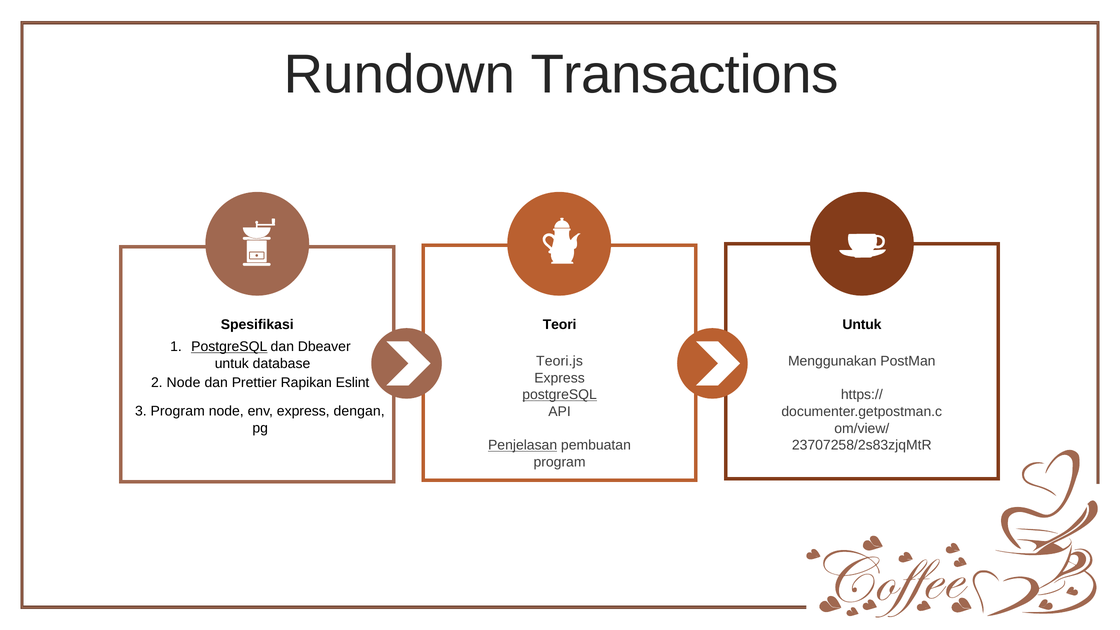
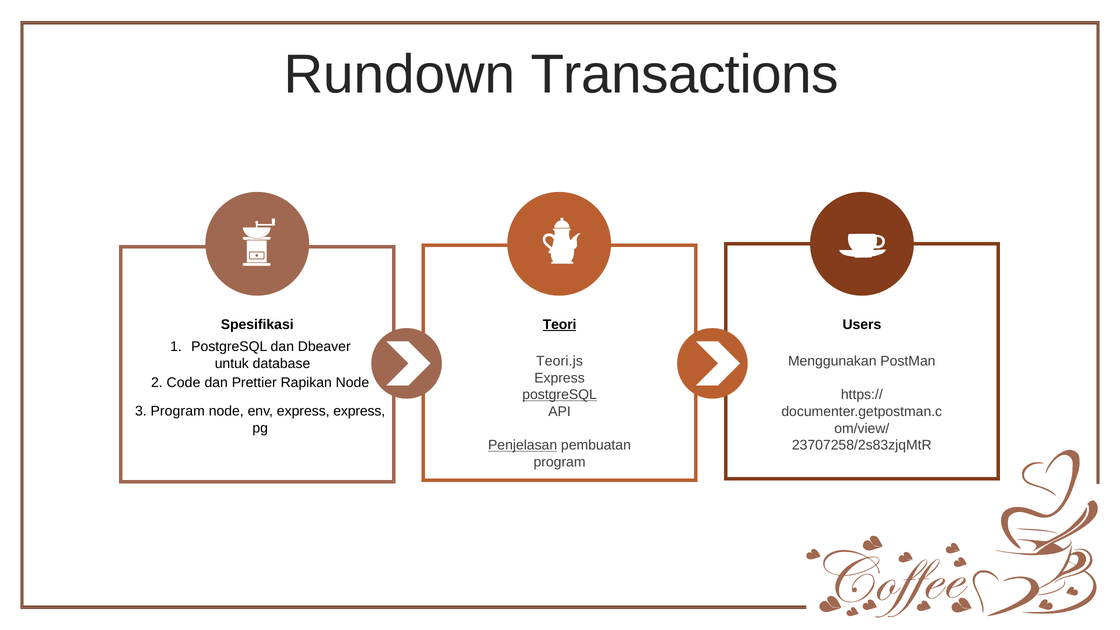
Teori underline: none -> present (560, 325)
Untuk: Untuk -> Users (862, 325)
PostgreSQL underline: present -> none (229, 347)
2 Node: Node -> Code (183, 383)
Rapikan Eslint: Eslint -> Node (352, 383)
express dengan: dengan -> express (359, 411)
